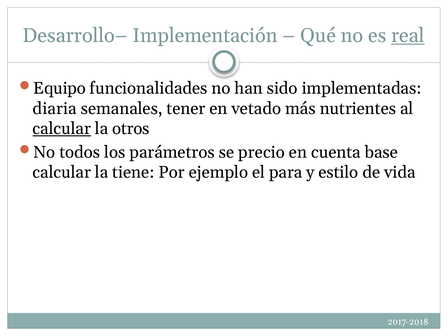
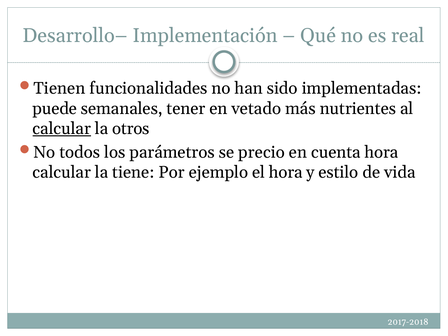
real underline: present -> none (408, 36)
Equipo: Equipo -> Tienen (59, 88)
diaria: diaria -> puede (55, 108)
cuenta base: base -> hora (381, 152)
el para: para -> hora (286, 172)
